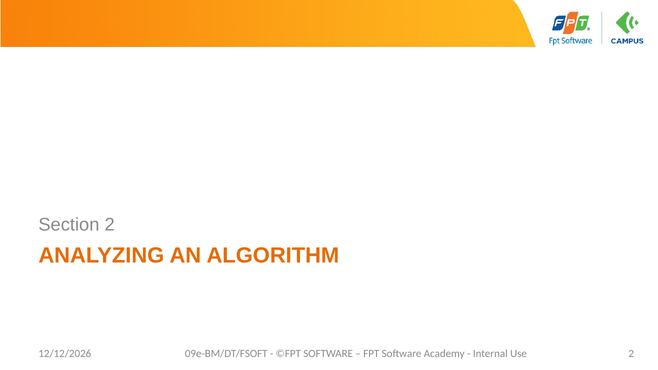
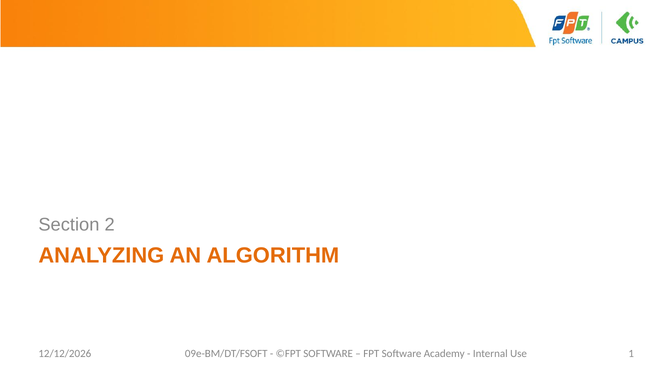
Use 2: 2 -> 1 (631, 354)
